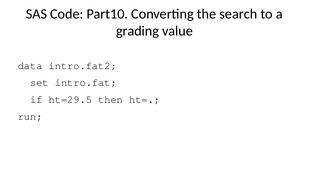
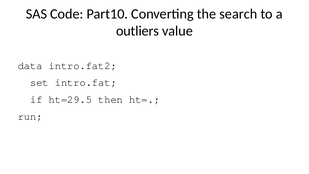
grading: grading -> outliers (138, 31)
